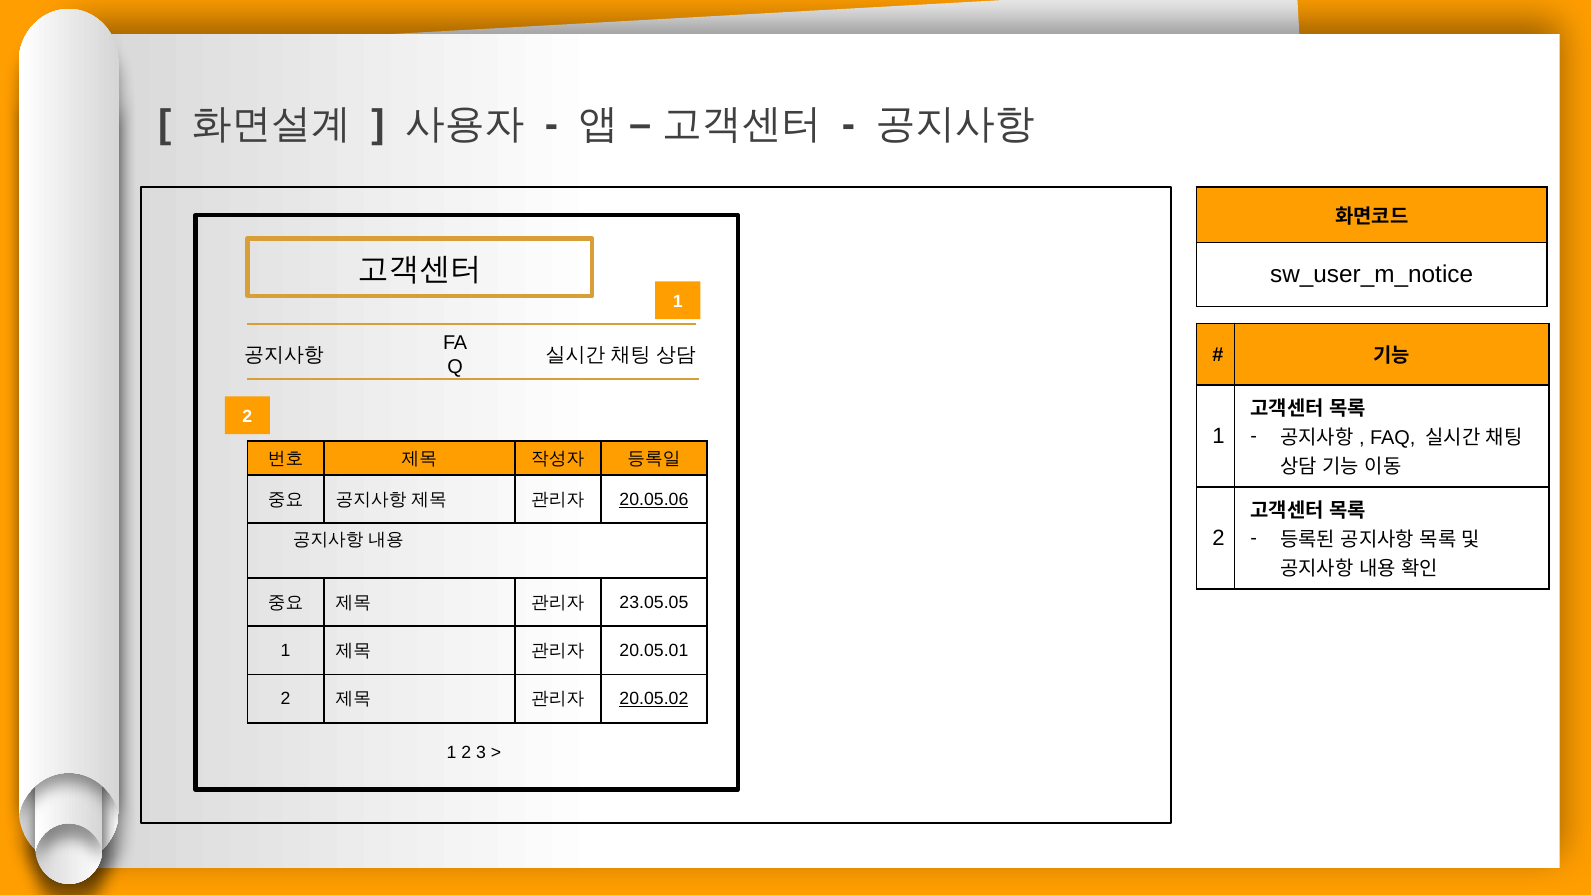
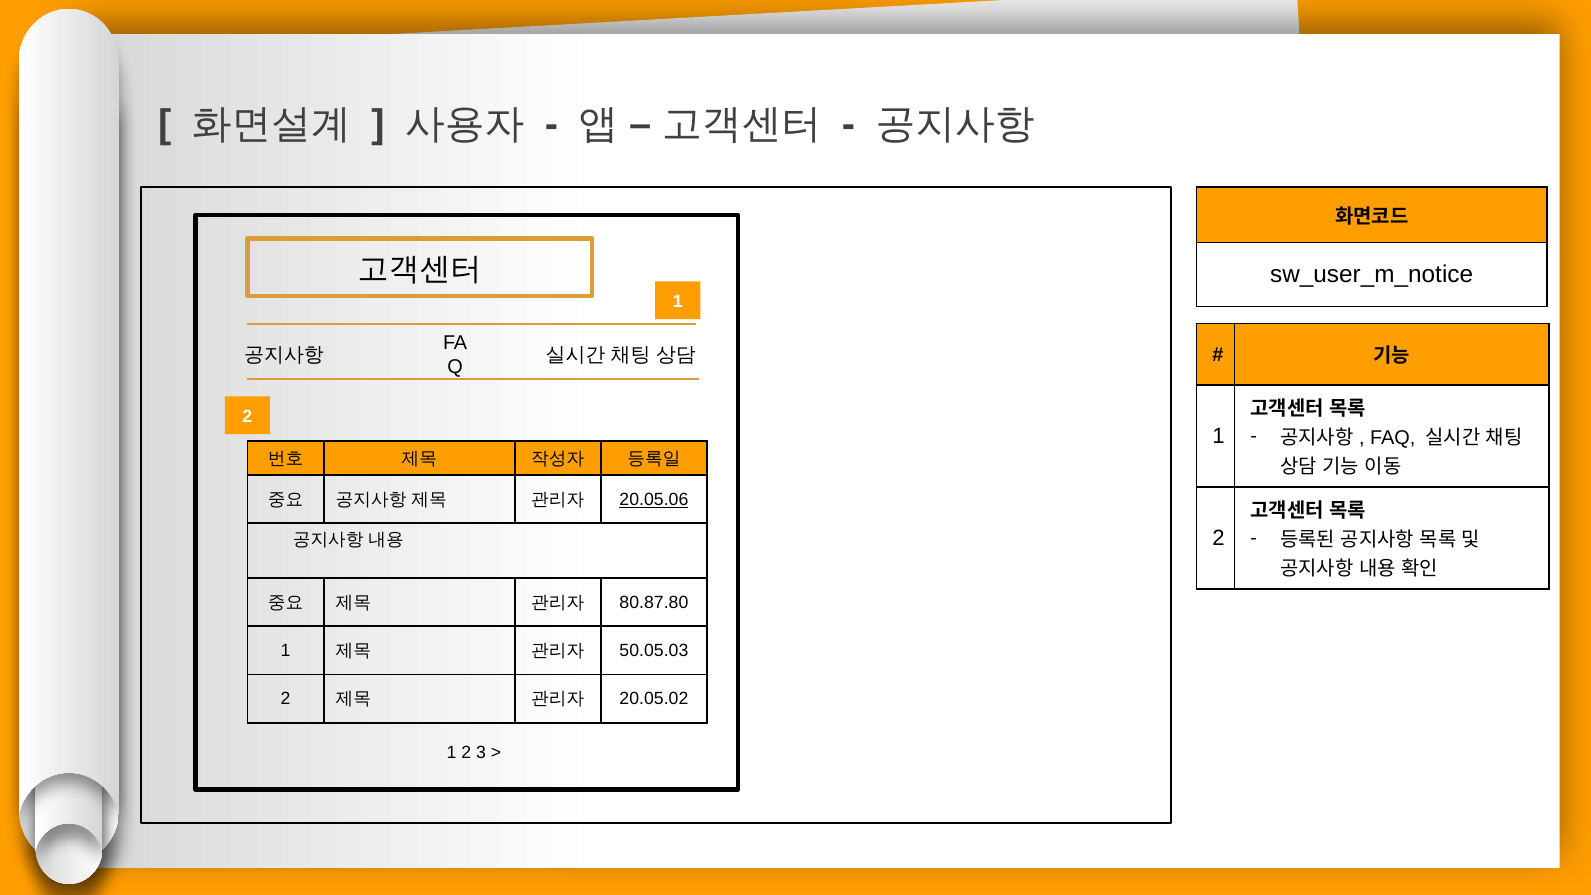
23.05.05: 23.05.05 -> 80.87.80 (654, 602)
20.05.01: 20.05.01 -> 50.05.03 (654, 651)
20.05.02 underline: present -> none (654, 699)
